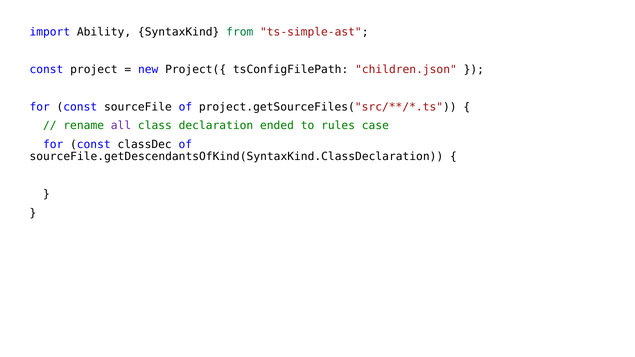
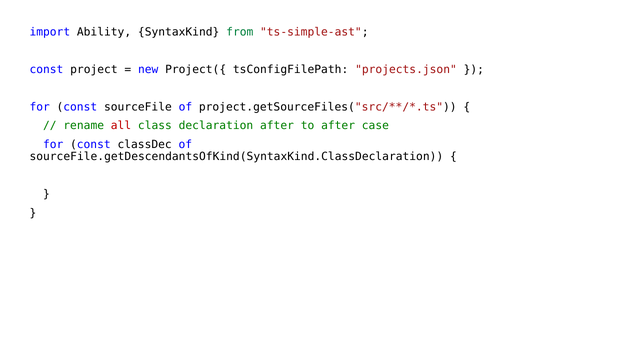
children.json: children.json -> projects.json (406, 69)
all colour: purple -> red (121, 126)
declaration ended: ended -> after (277, 126)
to rules: rules -> after (338, 126)
